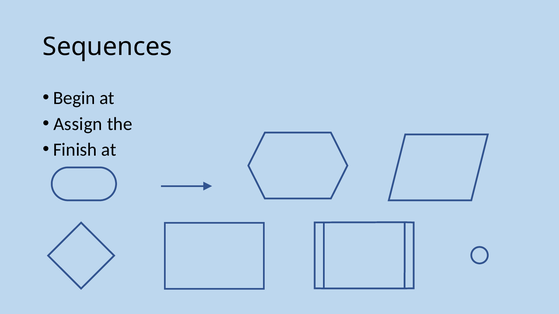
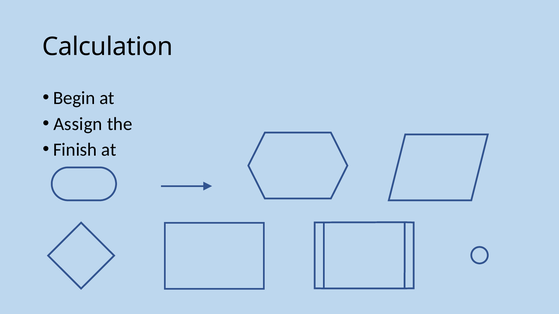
Sequences: Sequences -> Calculation (108, 47)
